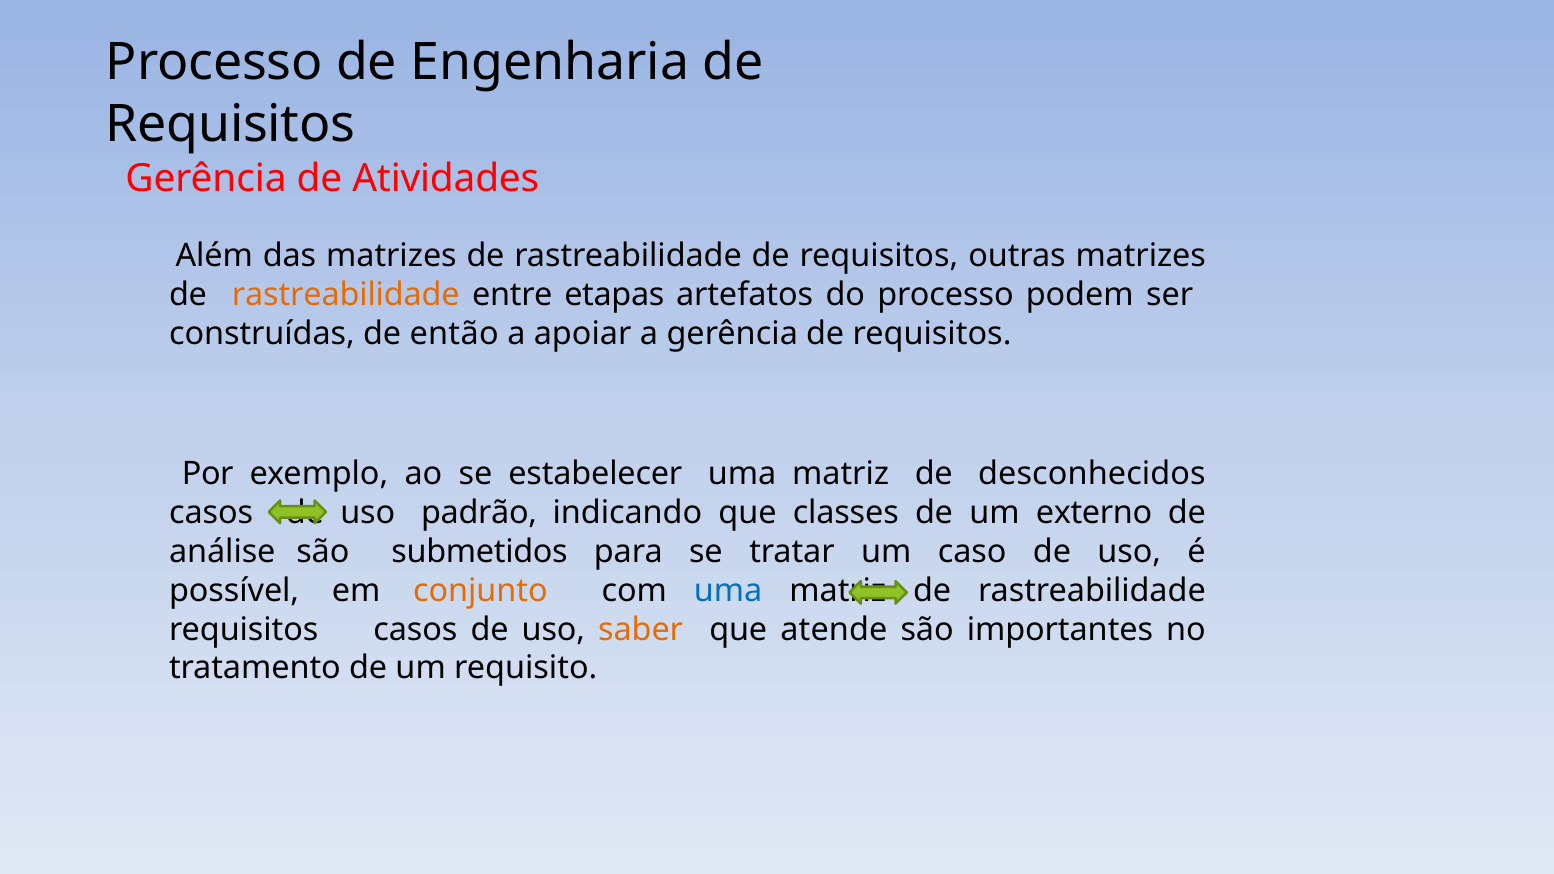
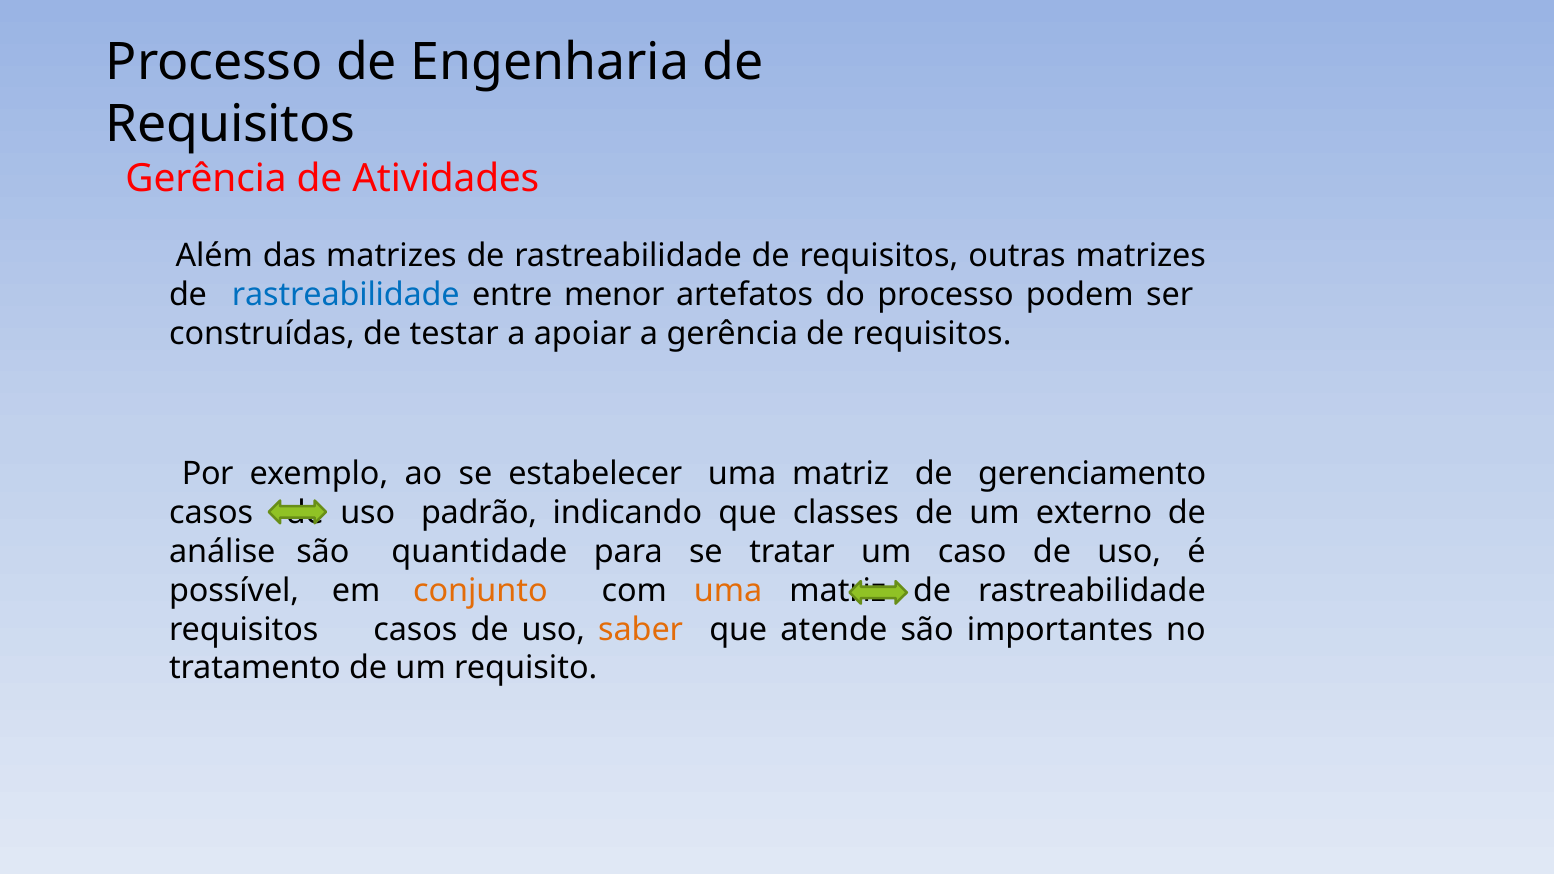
rastreabilidade colour: orange -> blue (346, 295)
etapas: etapas -> menor (614, 295)
então: então -> testar (454, 334)
desconhecidos: desconhecidos -> gerenciamento (1092, 474)
submetidos: submetidos -> quantidade (479, 552)
uma colour: blue -> orange (728, 591)
